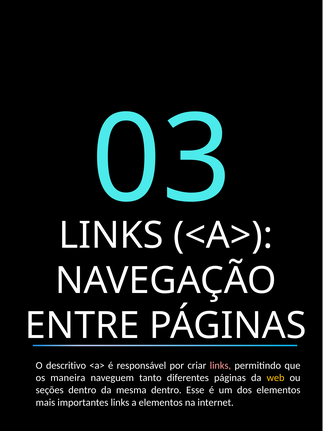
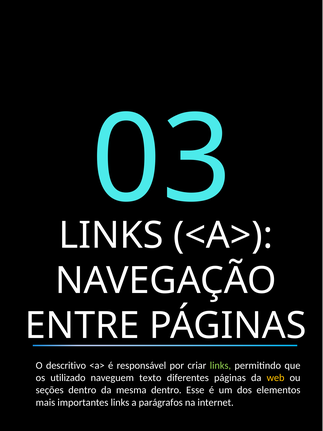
links colour: pink -> light green (220, 365)
maneira: maneira -> utilizado (68, 377)
tanto: tanto -> texto (150, 377)
a elementos: elementos -> parágrafos (161, 402)
